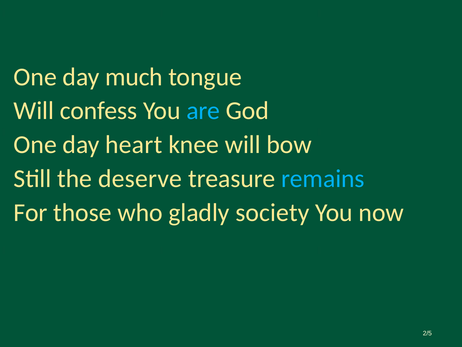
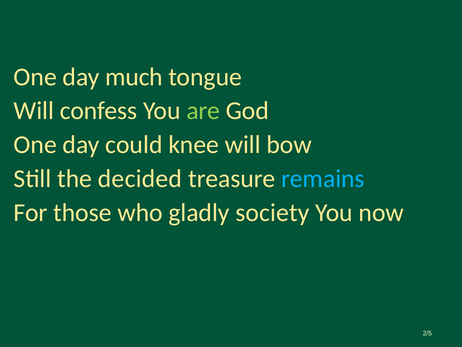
are colour: light blue -> light green (203, 111)
heart: heart -> could (134, 145)
deserve: deserve -> decided (140, 178)
